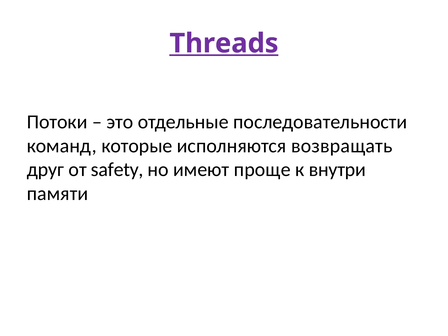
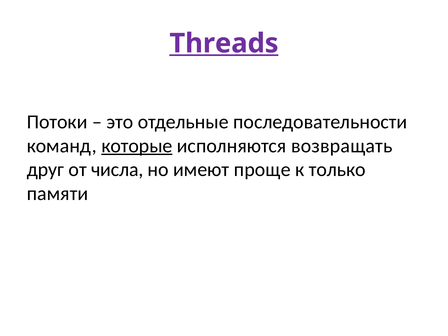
которые underline: none -> present (137, 146)
safety: safety -> числа (117, 170)
внутри: внутри -> только (337, 170)
